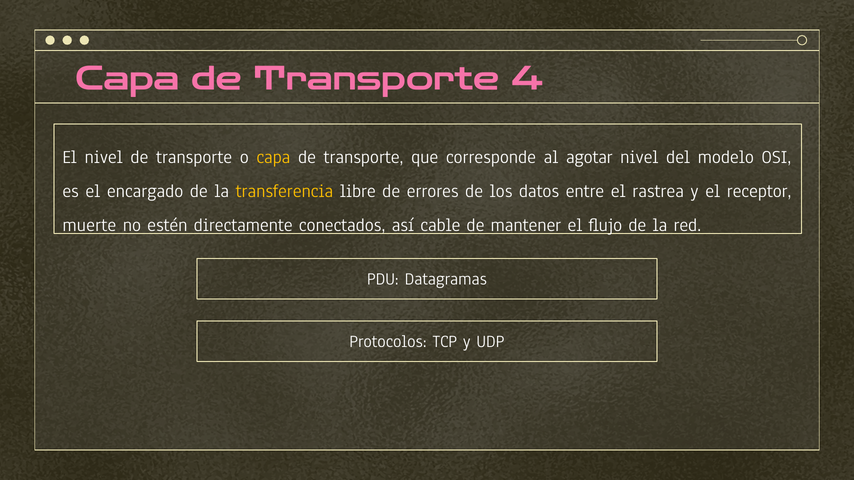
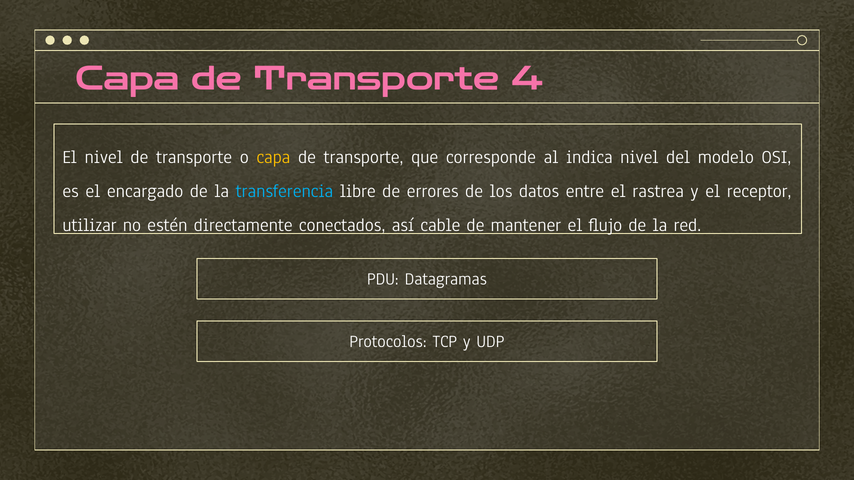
agotar: agotar -> indica (589, 157)
transferencia colour: yellow -> light blue (284, 191)
muerte: muerte -> utilizar (90, 225)
